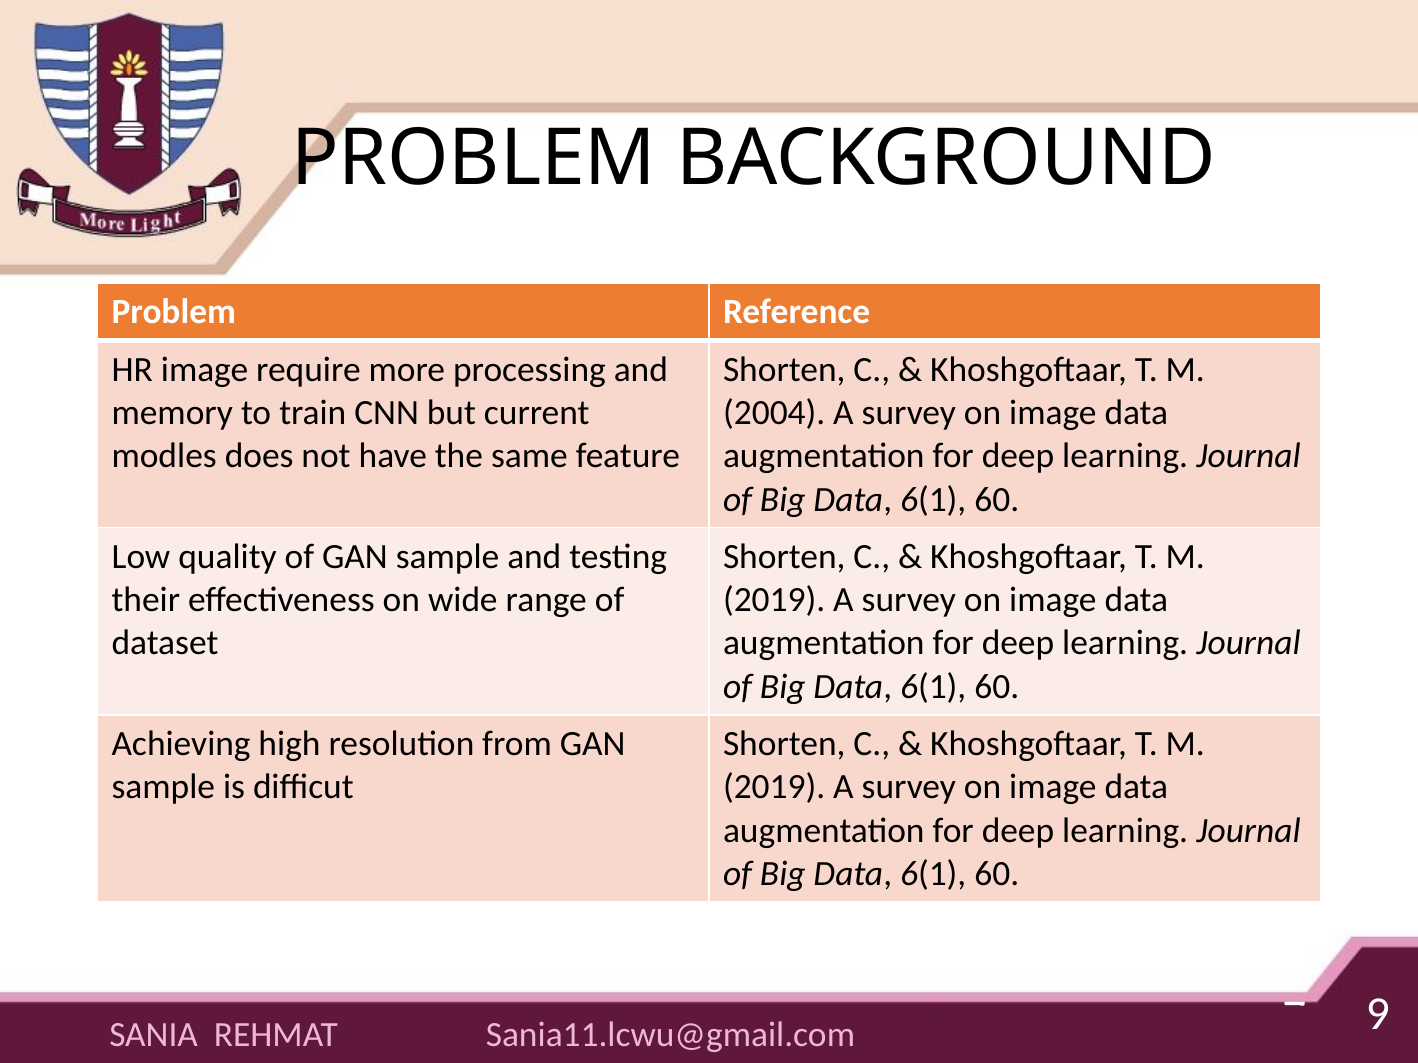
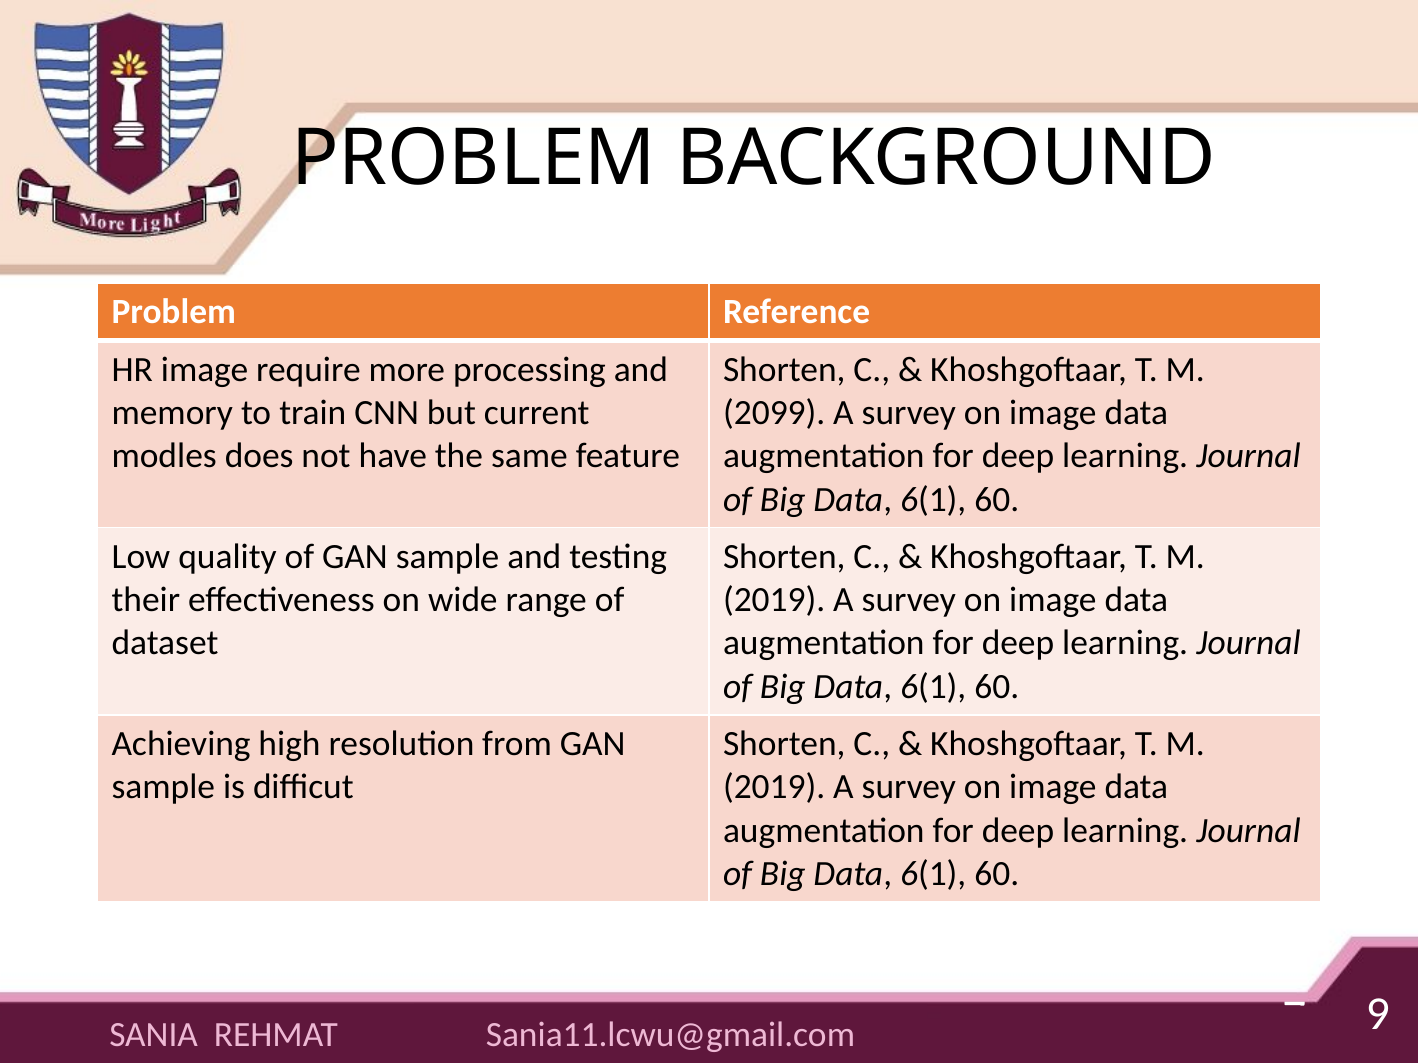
2004: 2004 -> 2099 (774, 413)
